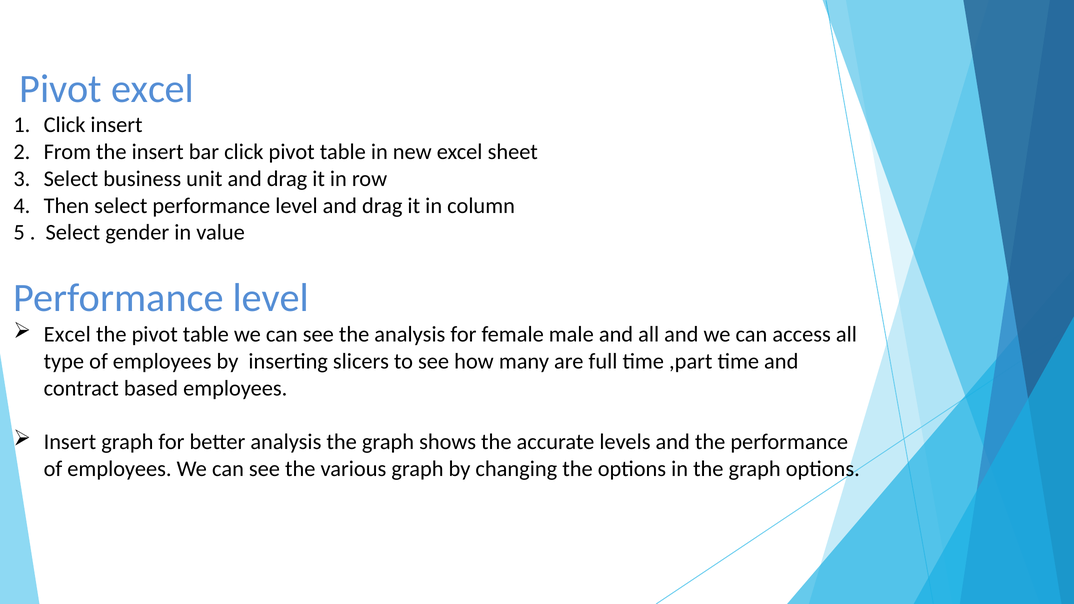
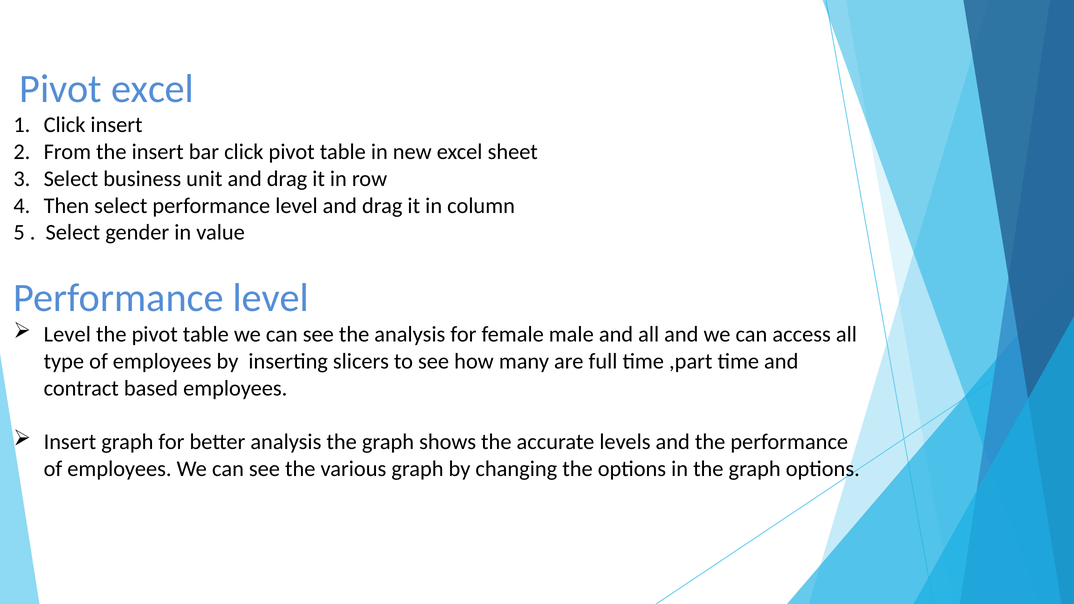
Excel: Excel -> Level (67, 335)
